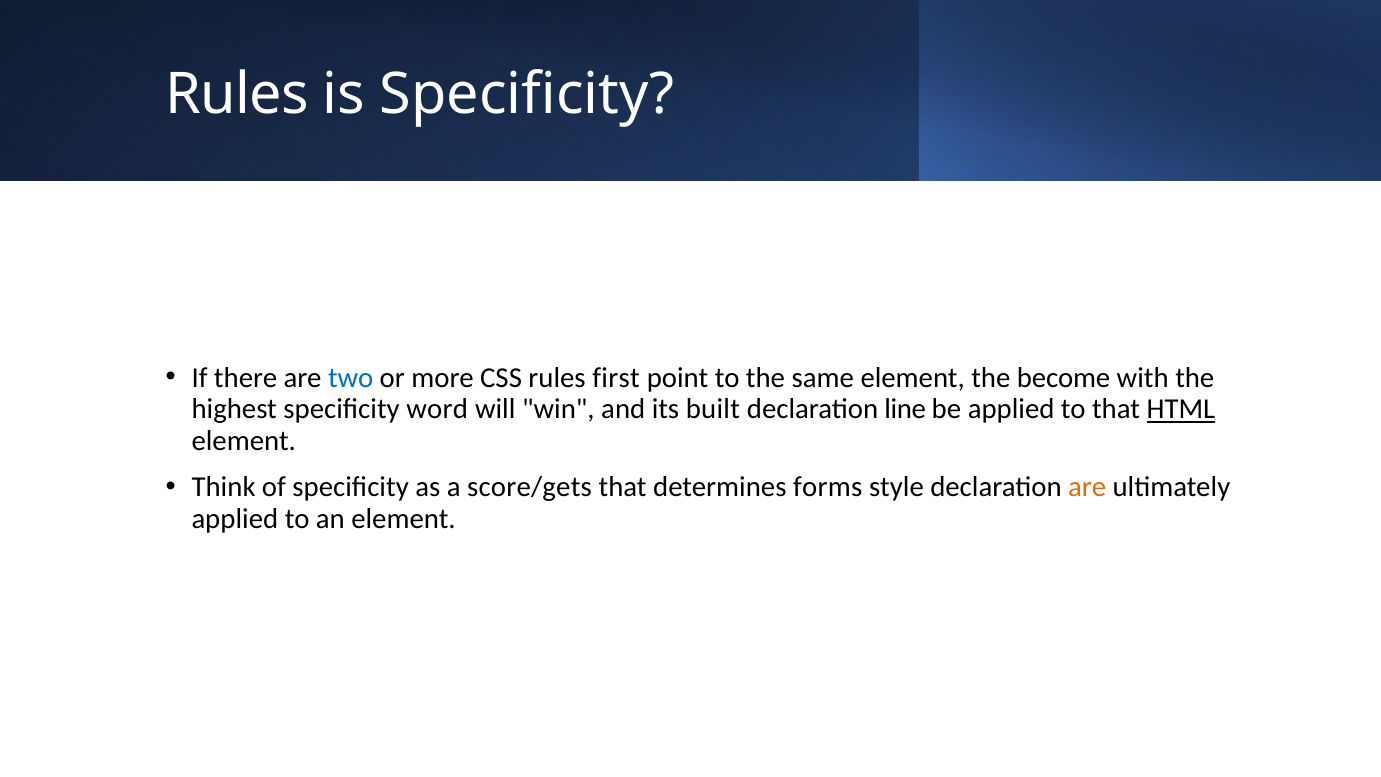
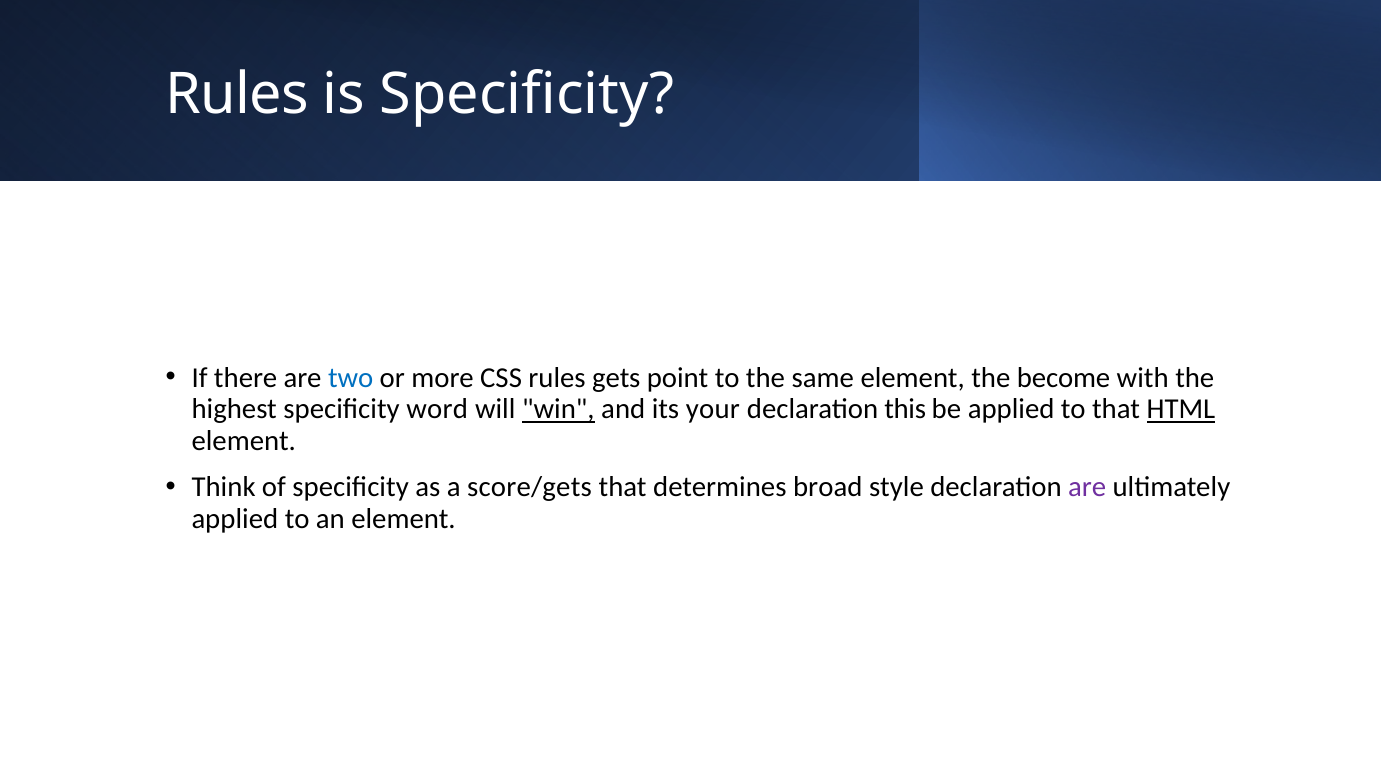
first: first -> gets (616, 377)
win underline: none -> present (558, 409)
built: built -> your (713, 409)
line: line -> this (905, 409)
forms: forms -> broad (828, 487)
are colour: orange -> purple (1087, 487)
